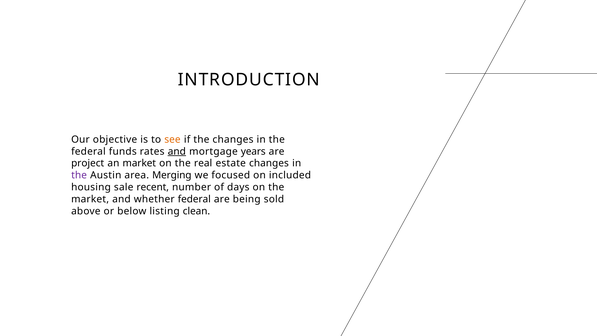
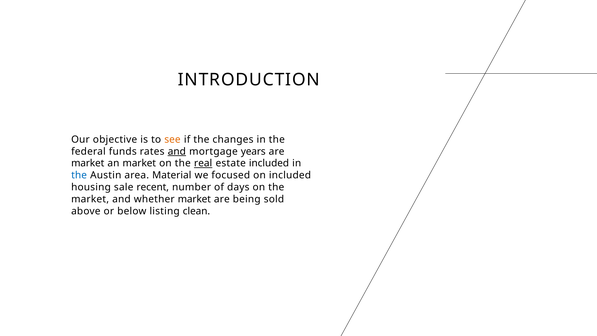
project: project -> market (88, 163)
real underline: none -> present (203, 163)
estate changes: changes -> included (269, 163)
the colour: purple -> blue (79, 175)
Merging: Merging -> Material (172, 175)
whether federal: federal -> market (194, 199)
